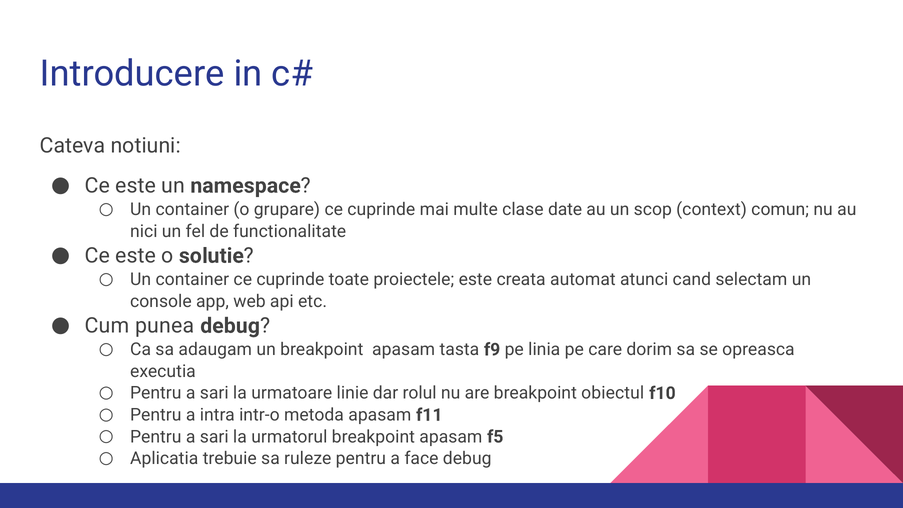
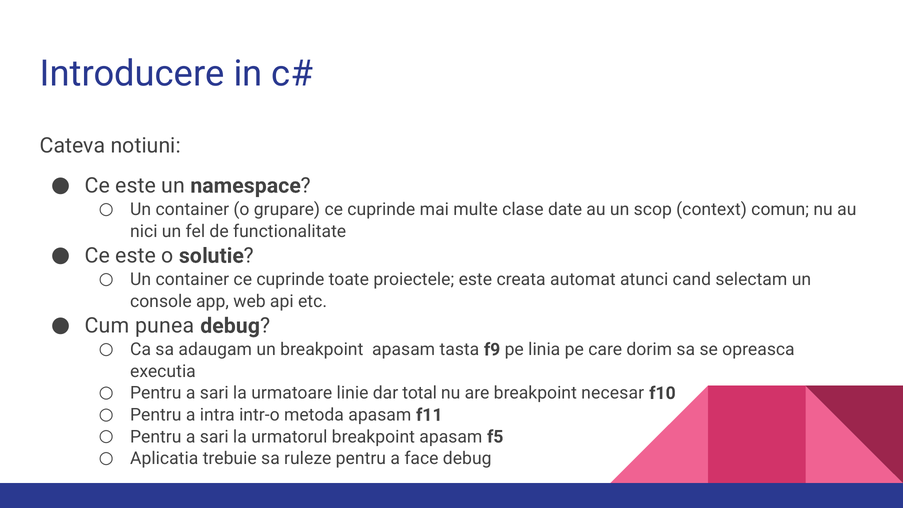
rolul: rolul -> total (420, 393)
obiectul: obiectul -> necesar (613, 393)
